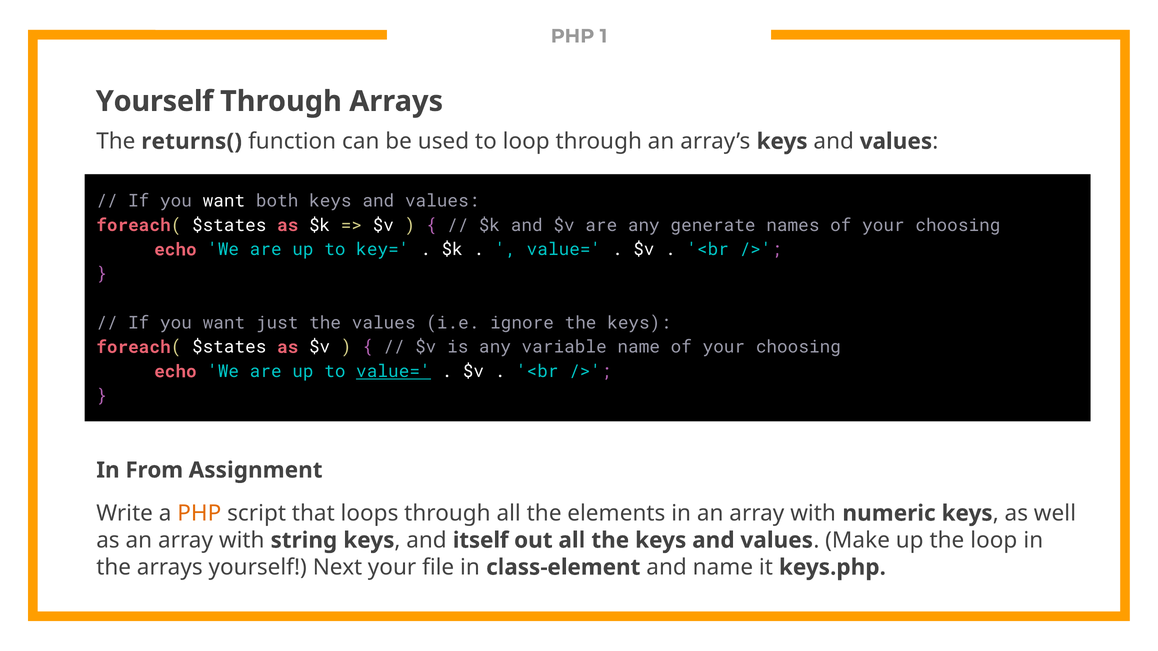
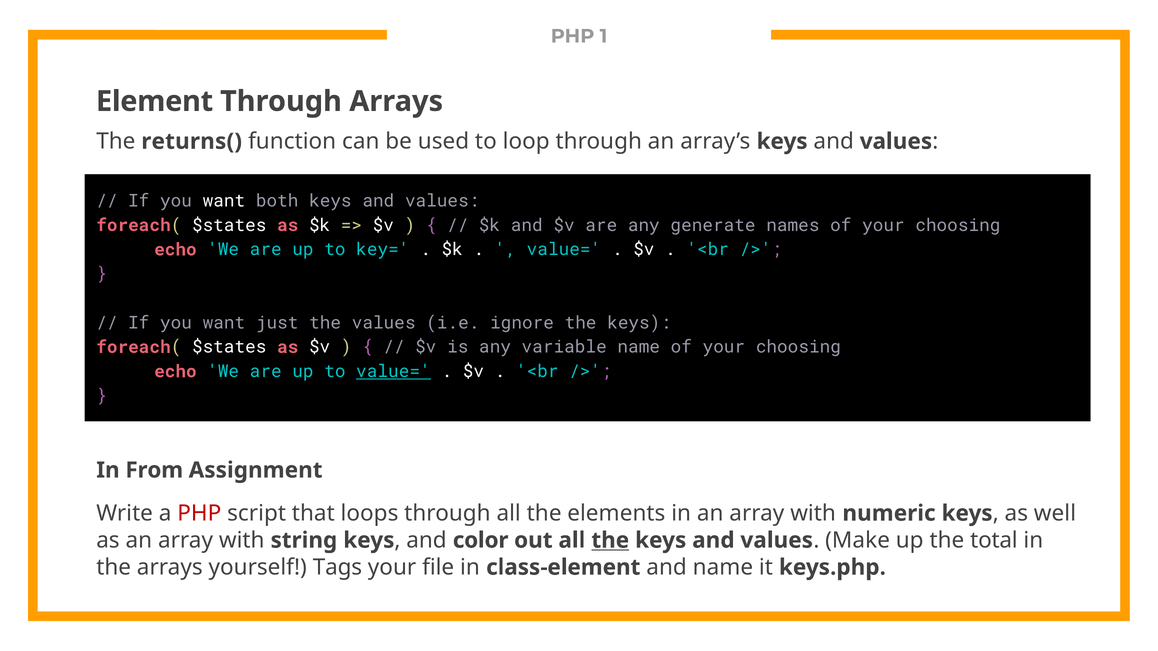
Yourself: Yourself -> Element (155, 101)
PHP colour: orange -> red (199, 514)
itself: itself -> color (481, 541)
the underline: none -> present (610, 541)
the loop: loop -> total (994, 541)
Next: Next -> Tags (337, 568)
